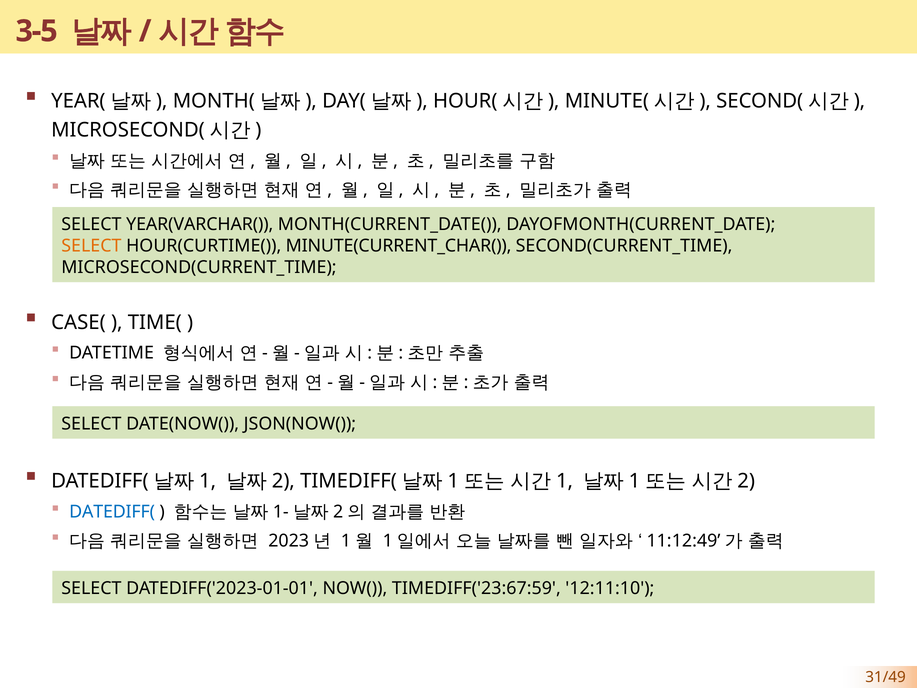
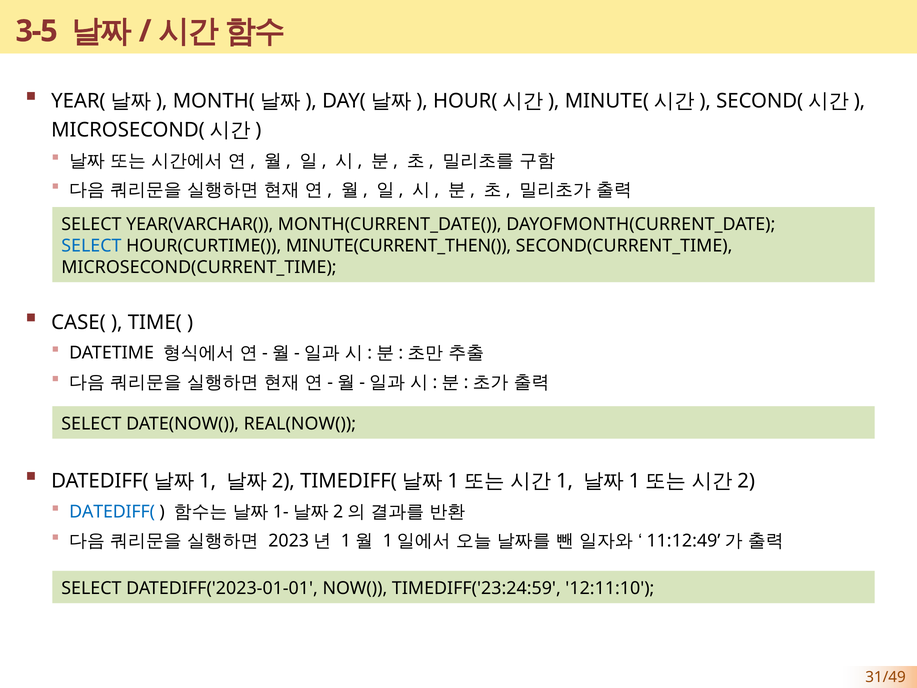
SELECT colour: orange -> blue (91, 246)
MINUTE(CURRENT_CHAR(: MINUTE(CURRENT_CHAR( -> MINUTE(CURRENT_THEN( (399, 246)
JSON(NOW(: JSON(NOW( -> REAL(NOW( (300, 424)
TIMEDIFF('23:67:59: TIMEDIFF('23:67:59 -> TIMEDIFF('23:24:59 (476, 588)
